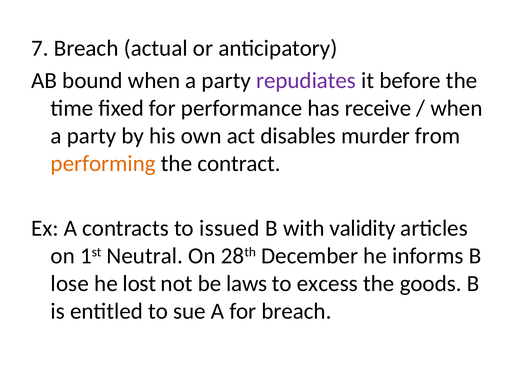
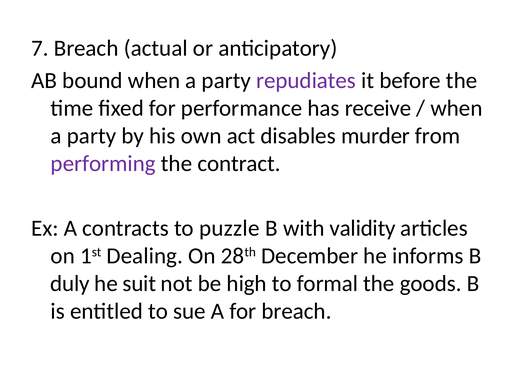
performing colour: orange -> purple (103, 164)
issued: issued -> puzzle (229, 228)
Neutral: Neutral -> Dealing (145, 256)
lose: lose -> duly (70, 284)
lost: lost -> suit (139, 284)
laws: laws -> high (247, 284)
excess: excess -> formal (327, 284)
